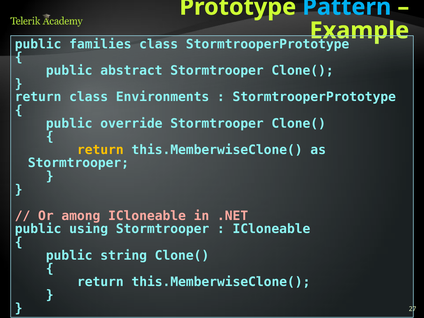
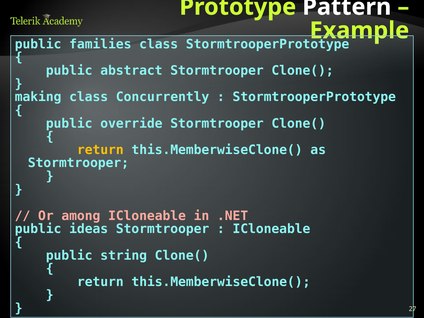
Pattern colour: light blue -> white (347, 7)
return: return -> making (38, 97)
Environments: Environments -> Concurrently (163, 97)
using: using -> ideas (89, 229)
